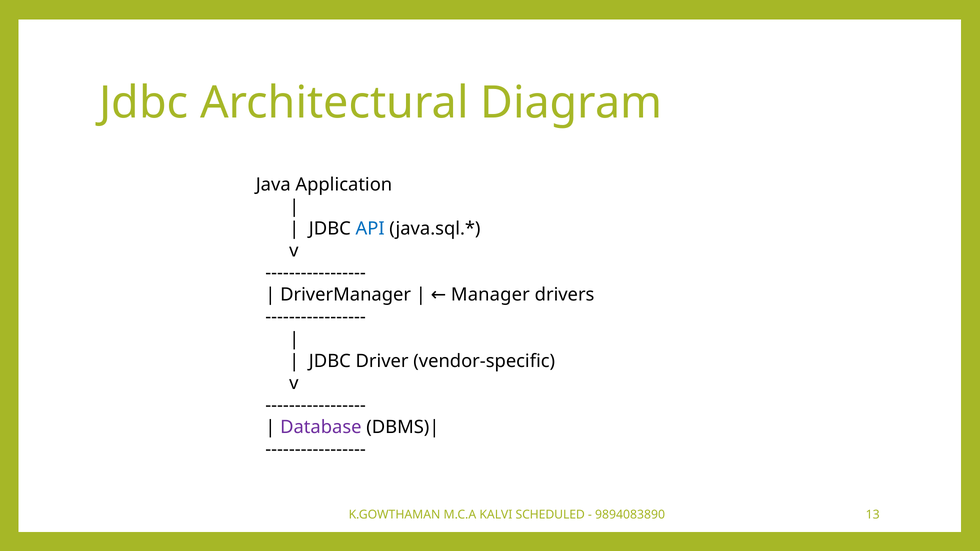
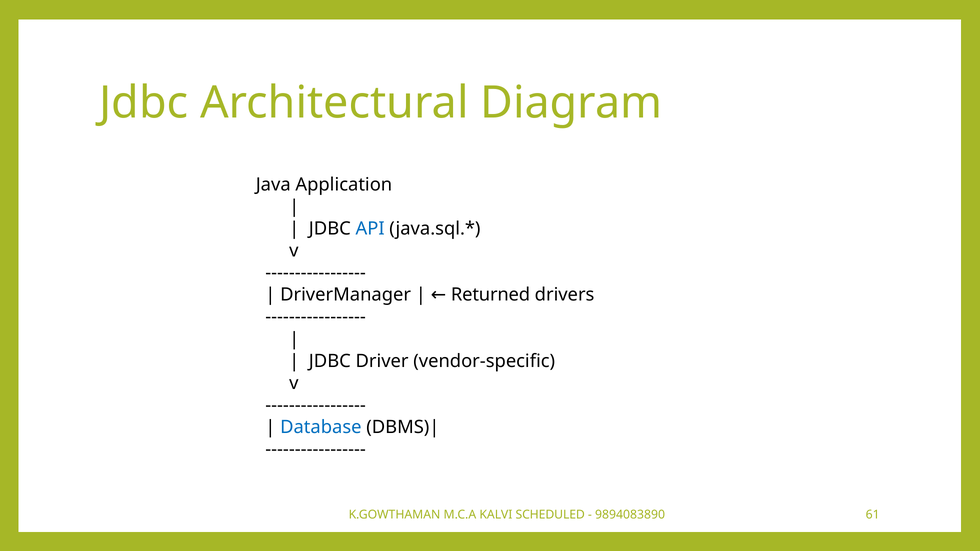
Manager: Manager -> Returned (491, 295)
Database colour: purple -> blue (321, 427)
13: 13 -> 61 (873, 515)
